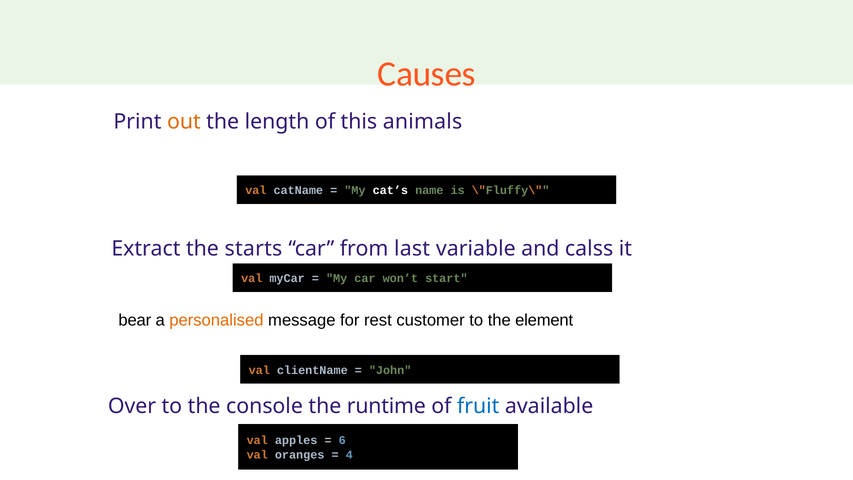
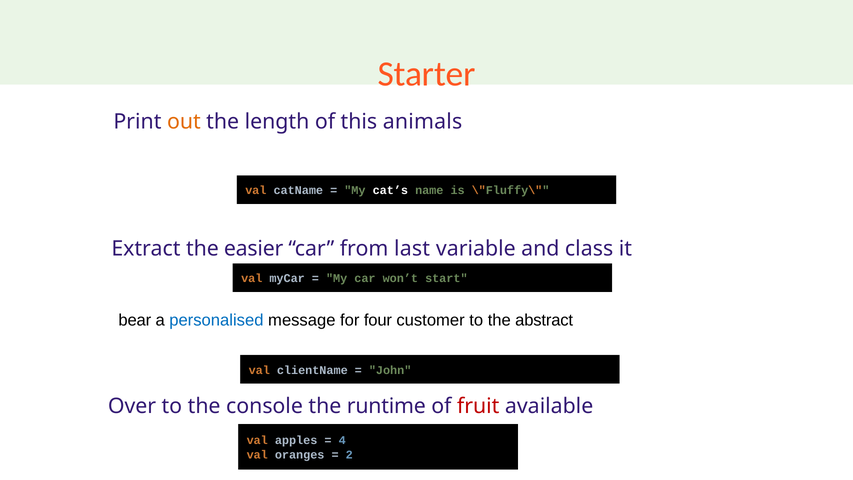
Causes: Causes -> Starter (427, 74)
starts: starts -> easier (254, 248)
calss: calss -> class (589, 248)
personalised colour: orange -> blue (216, 320)
rest: rest -> four (378, 320)
element: element -> abstract (544, 320)
fruit colour: blue -> red (478, 406)
6: 6 -> 4 (342, 440)
4: 4 -> 2 (349, 455)
